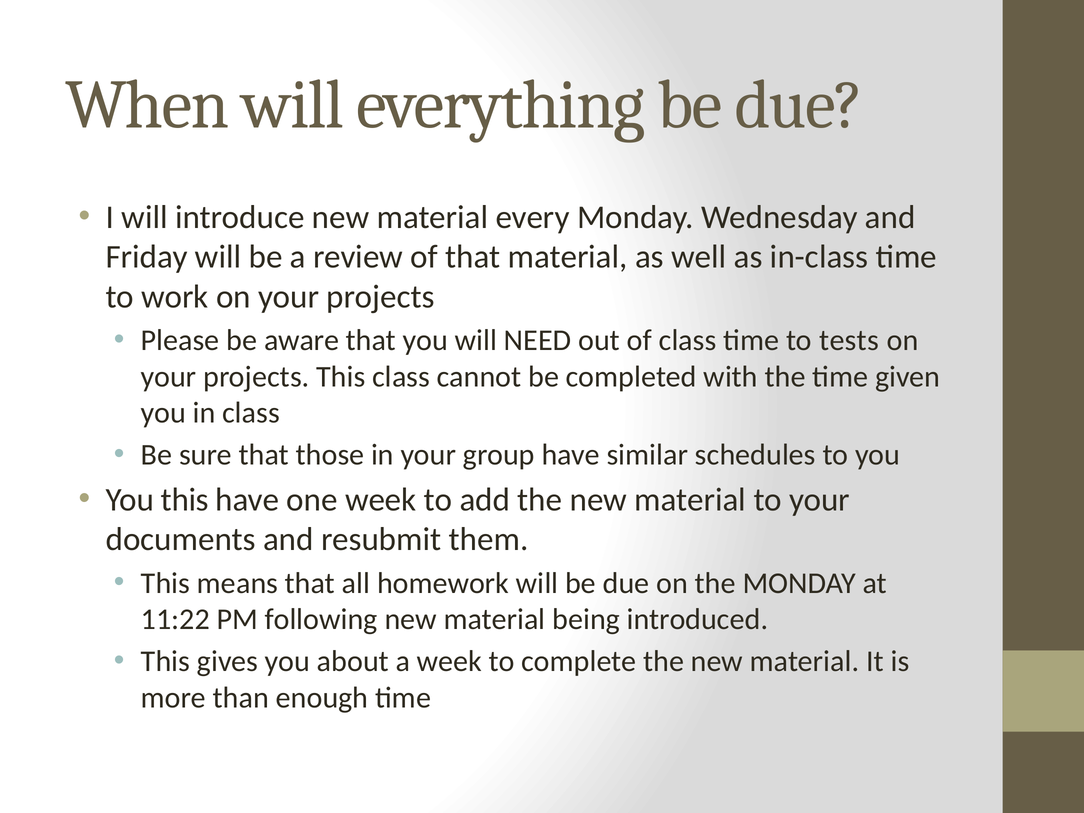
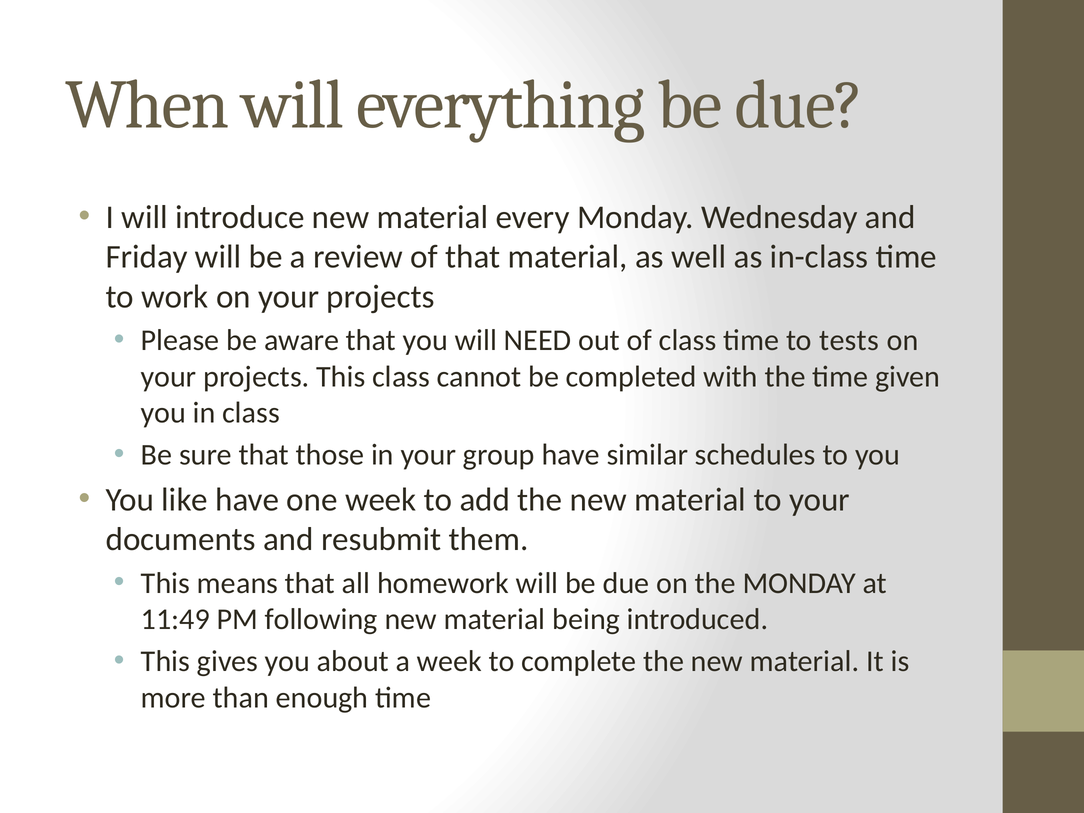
You this: this -> like (185, 500)
11:22: 11:22 -> 11:49 (175, 619)
